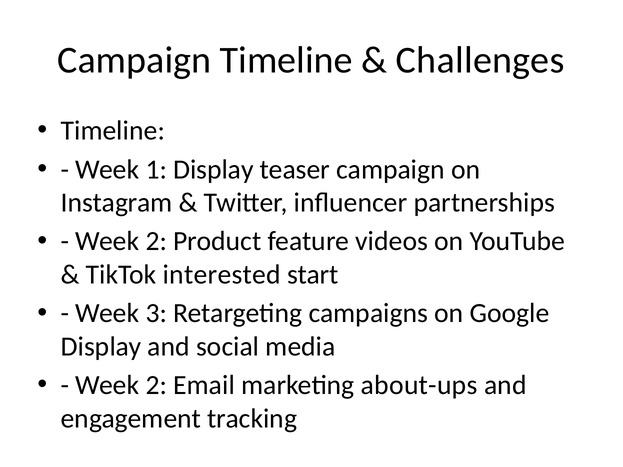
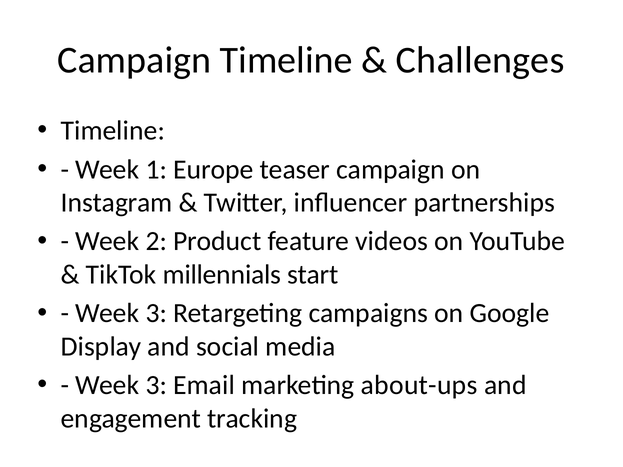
1 Display: Display -> Europe (213, 169)
interested: interested -> millennials (222, 275)
2: 2 -> 3 (156, 386)
